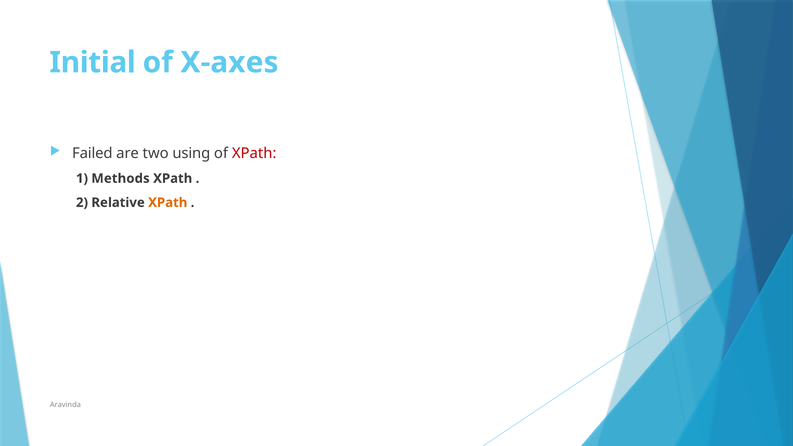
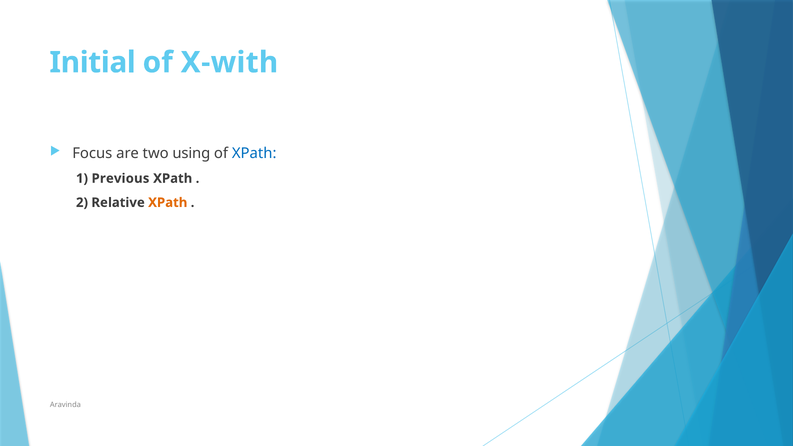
X-axes: X-axes -> X-with (229, 63)
Failed: Failed -> Focus (92, 153)
XPath colour: red -> blue (254, 153)
Methods: Methods -> Previous (120, 178)
